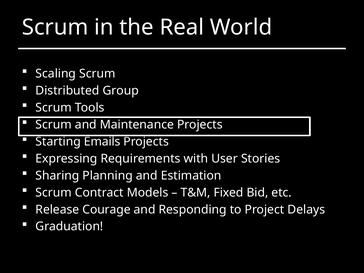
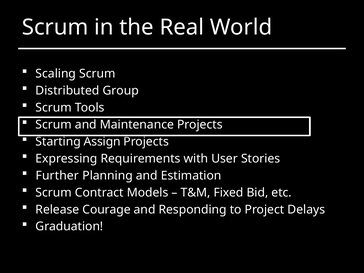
Emails: Emails -> Assign (102, 142)
Sharing: Sharing -> Further (57, 176)
